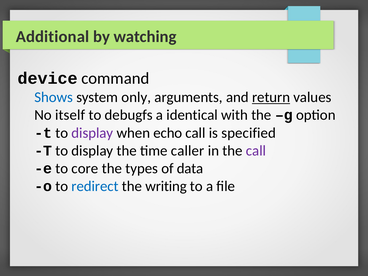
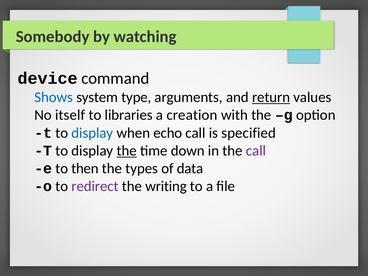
Additional: Additional -> Somebody (53, 37)
only: only -> type (136, 97)
debugfs: debugfs -> libraries (129, 115)
identical: identical -> creation (192, 115)
display colour: purple -> blue (92, 133)
the underline: none -> present (127, 151)
caller: caller -> down (188, 151)
core: core -> then (85, 168)
redirect colour: blue -> purple (95, 186)
